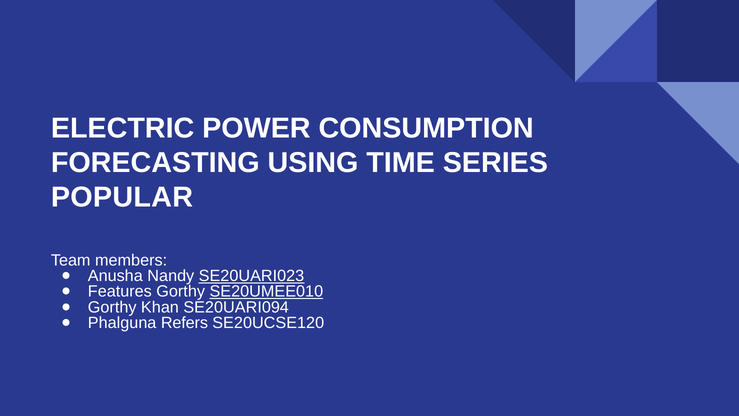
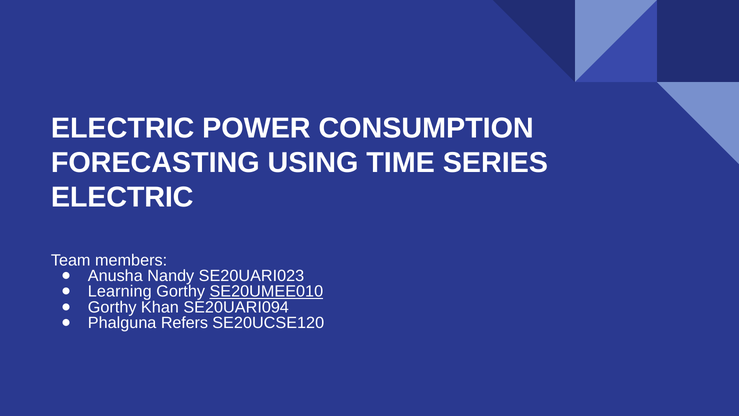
POPULAR: POPULAR -> ELECTRIC (122, 197)
SE20UARI023 underline: present -> none (252, 276)
Features: Features -> Learning (120, 291)
